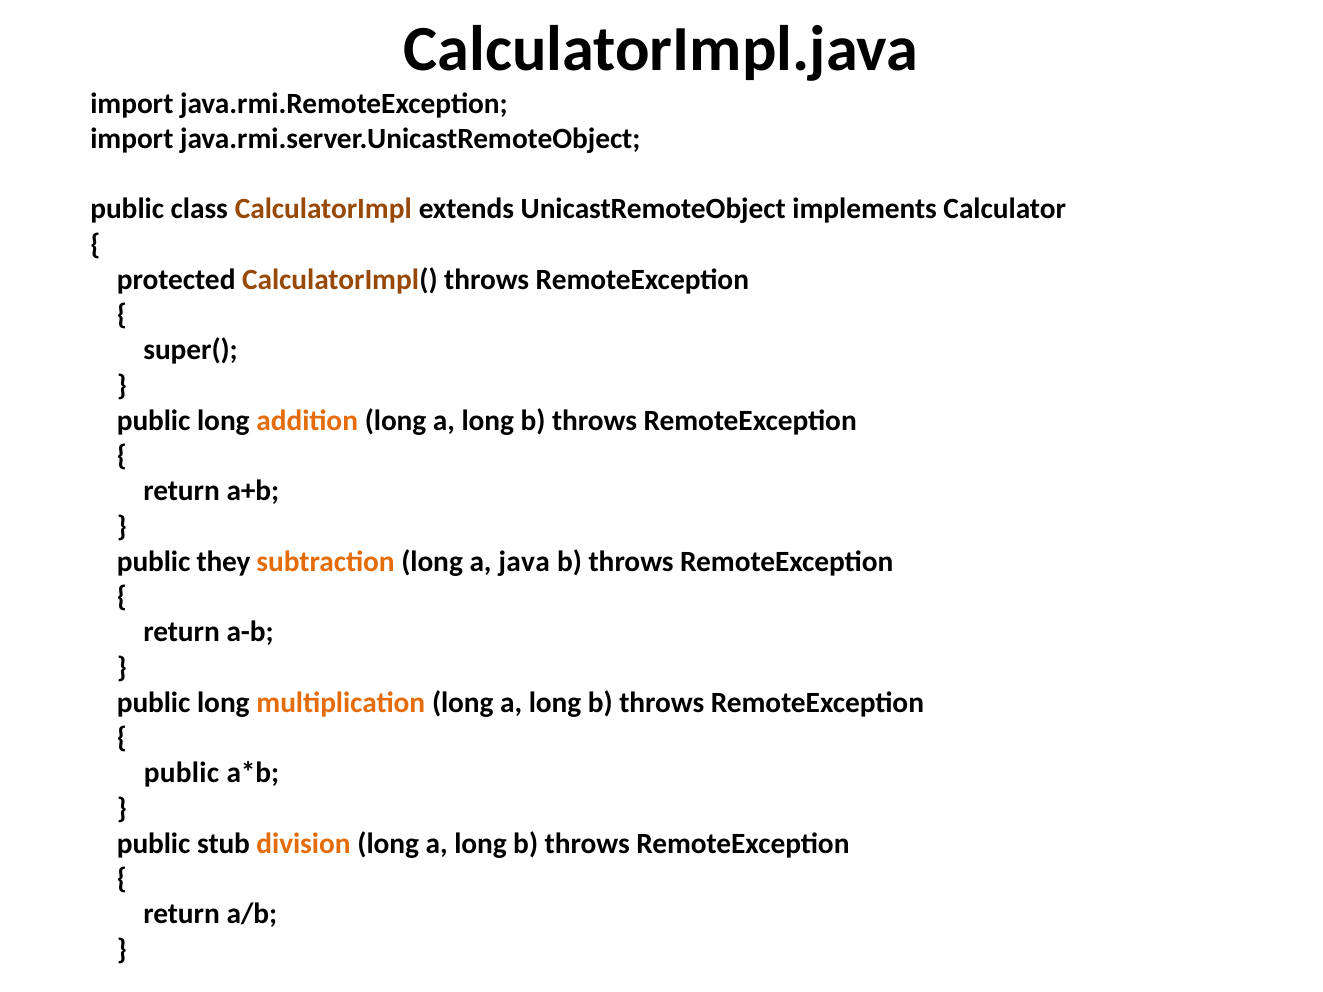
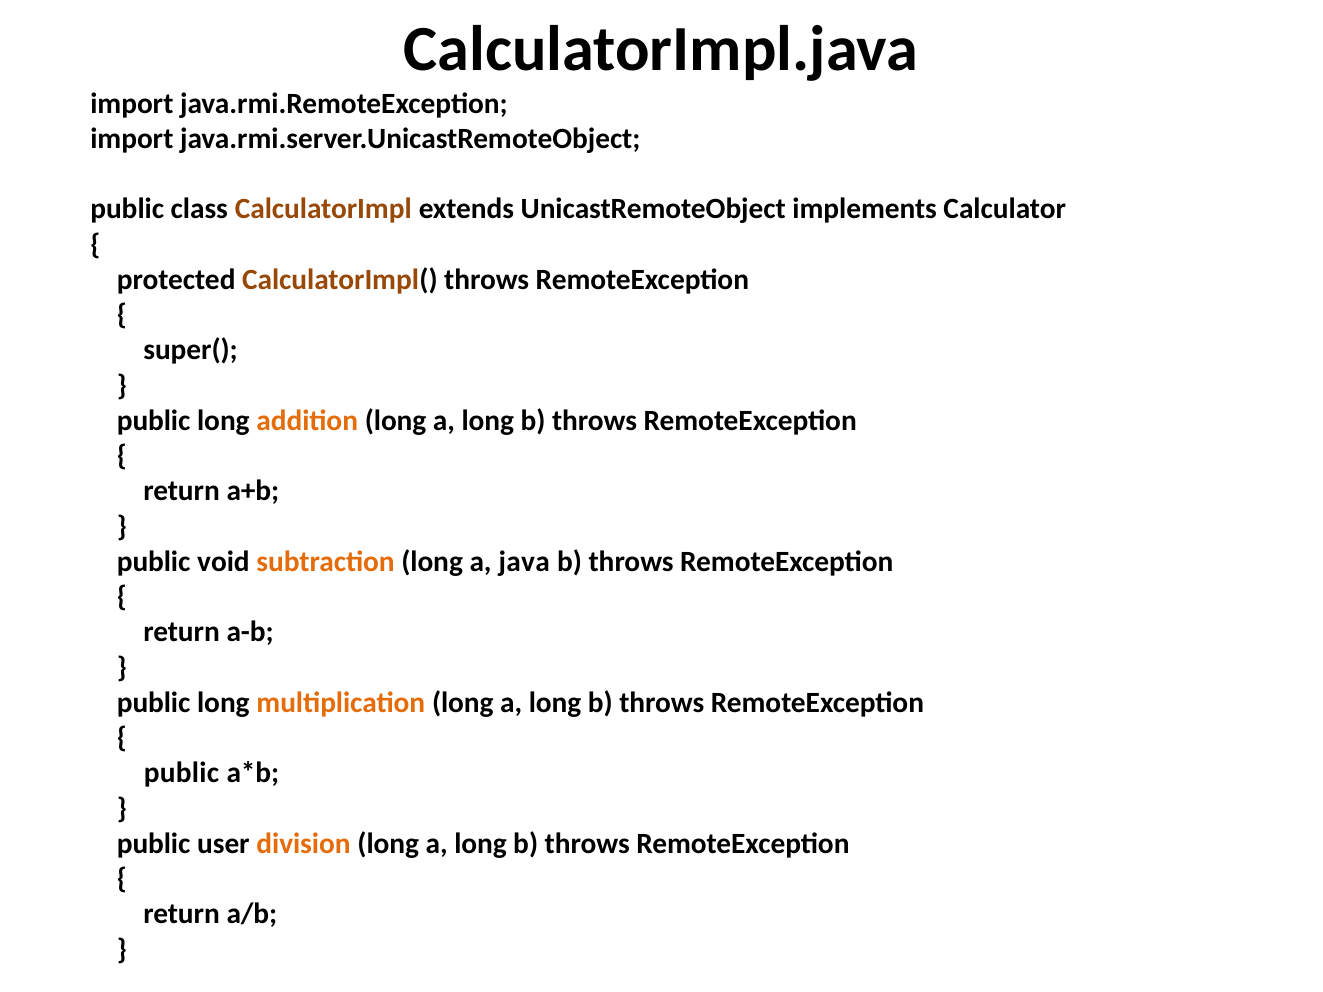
they: they -> void (223, 562)
stub: stub -> user (223, 844)
